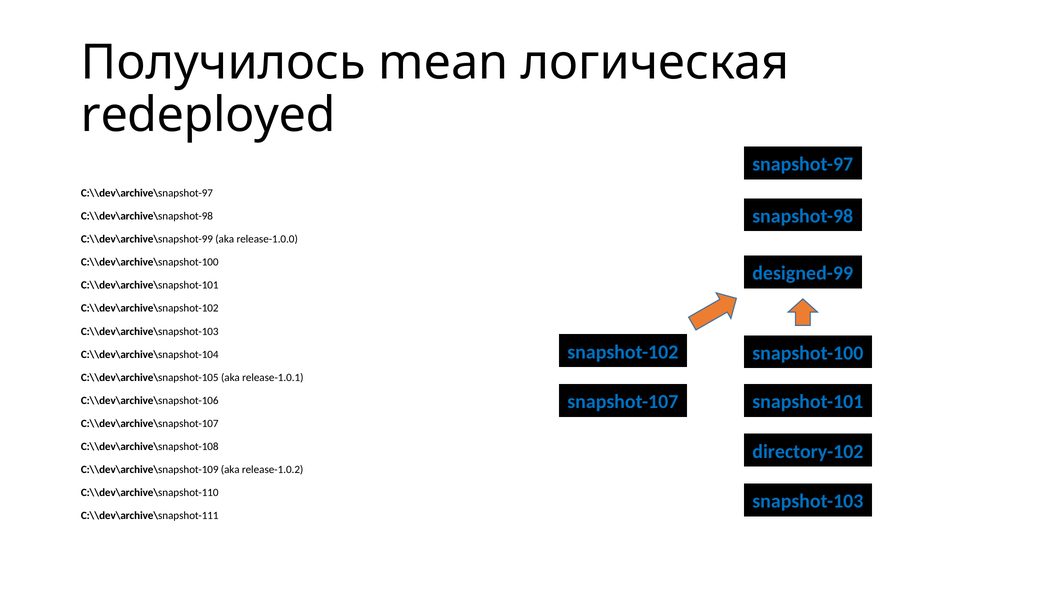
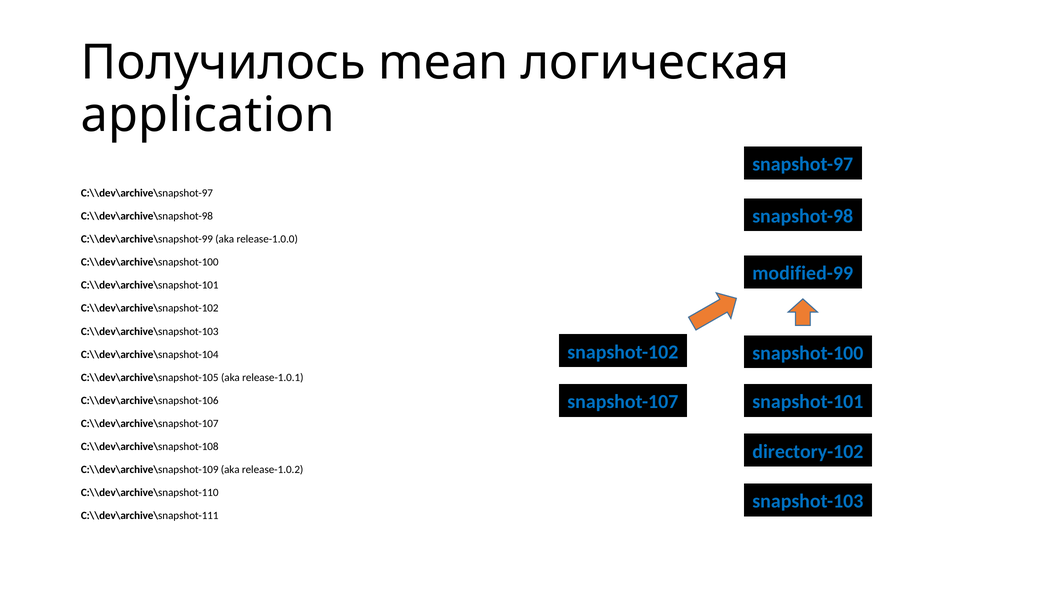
redeployed: redeployed -> application (208, 115)
designed-99: designed-99 -> modified-99 (803, 274)
